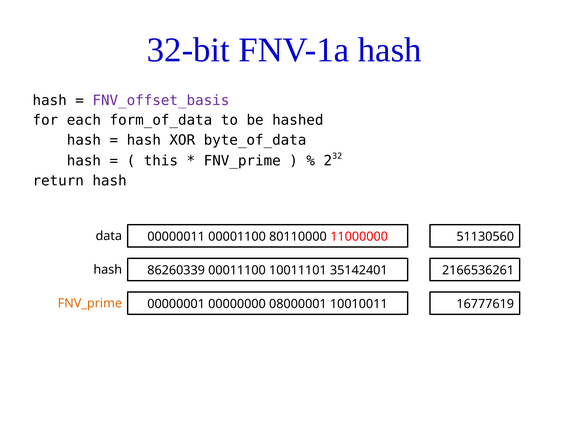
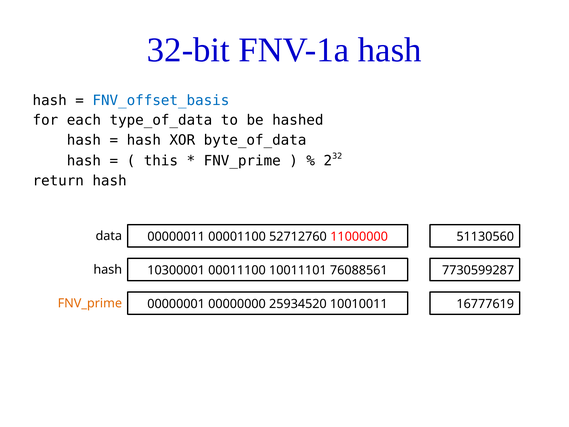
FNV_offset_basis colour: purple -> blue (161, 100)
form_of_data: form_of_data -> type_of_data (161, 120)
80110000: 80110000 -> 52712760 (298, 237)
86260339: 86260339 -> 10300001 (176, 270)
35142401: 35142401 -> 76088561 (359, 270)
2166536261: 2166536261 -> 7730599287 (478, 270)
08000001: 08000001 -> 25934520 (298, 304)
